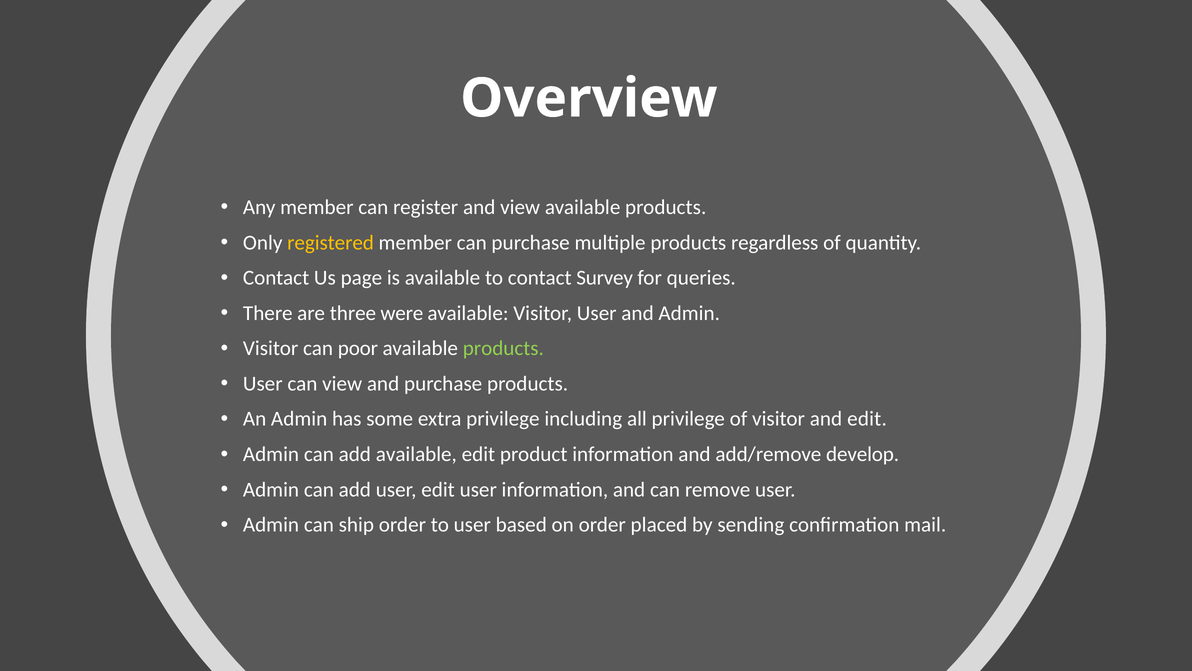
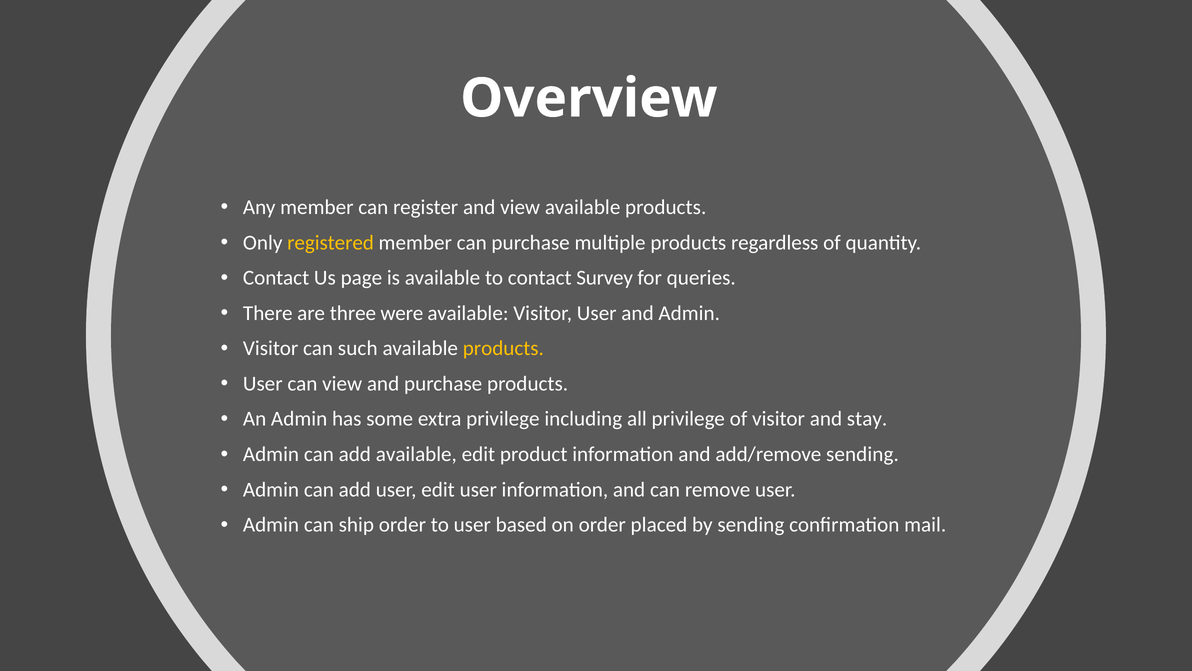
poor: poor -> such (358, 348)
products colour: light green -> yellow (503, 348)
and edit: edit -> stay (867, 419)
add/remove develop: develop -> sending (862, 454)
